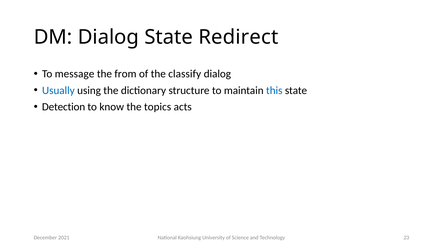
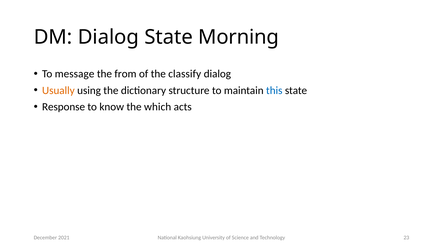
Redirect: Redirect -> Morning (239, 37)
Usually colour: blue -> orange (58, 90)
Detection: Detection -> Response (64, 107)
topics: topics -> which (158, 107)
